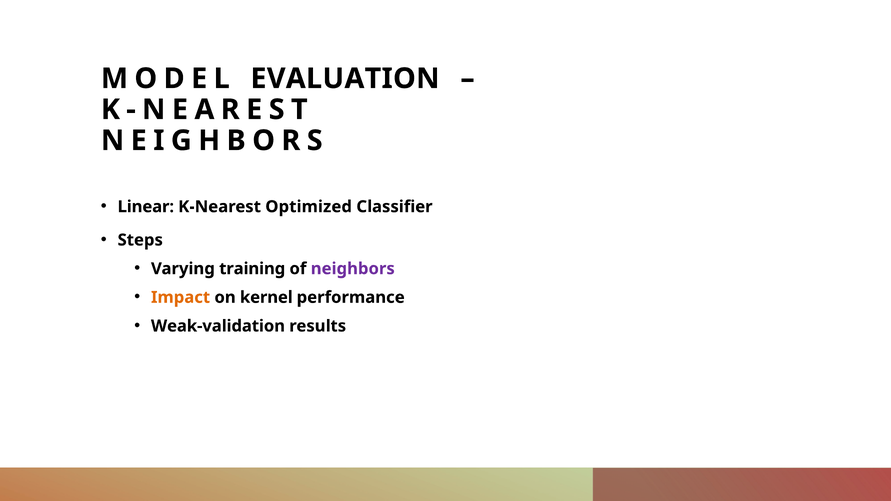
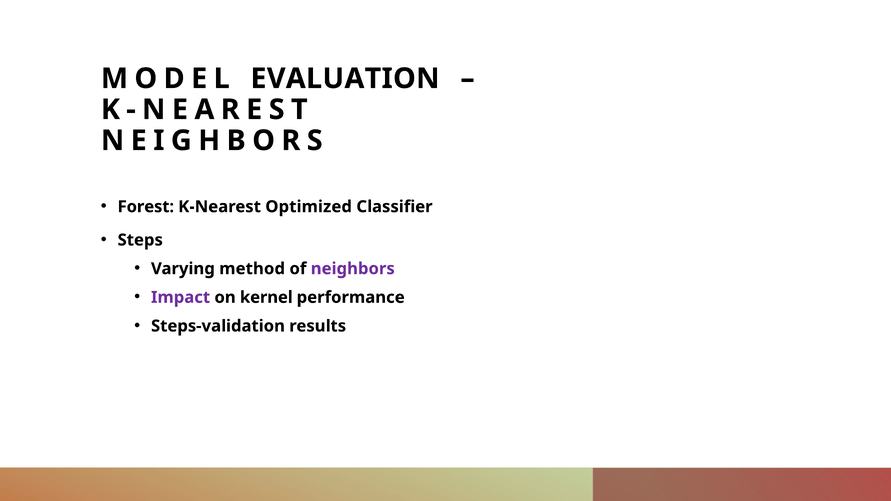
Linear: Linear -> Forest (146, 207)
training: training -> method (252, 269)
Impact colour: orange -> purple (181, 297)
Weak-validation: Weak-validation -> Steps-validation (218, 326)
